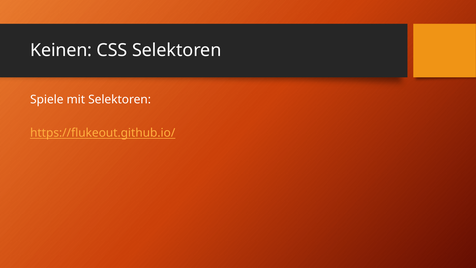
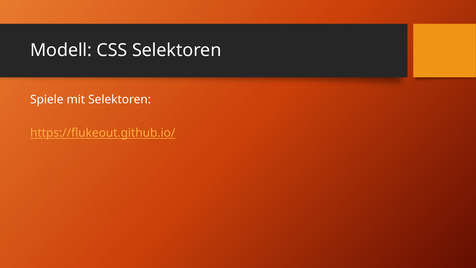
Keinen: Keinen -> Modell (61, 50)
